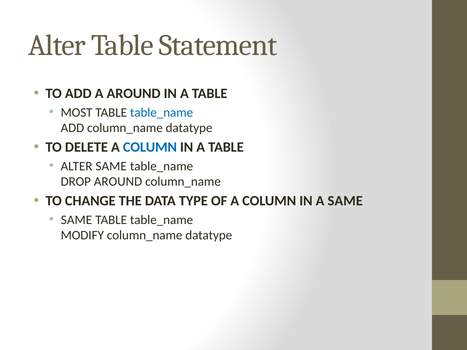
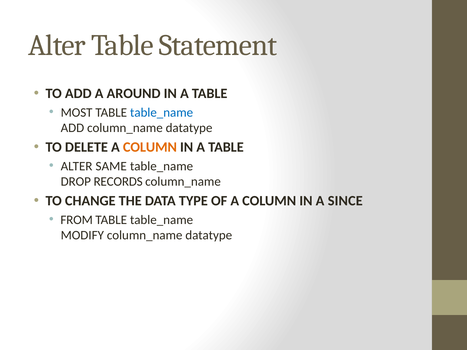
COLUMN colour: blue -> orange (150, 147)
DROP AROUND: AROUND -> RECORDS (118, 182)
A SAME: SAME -> SINCE (345, 201)
SAME: SAME -> FROM (77, 220)
